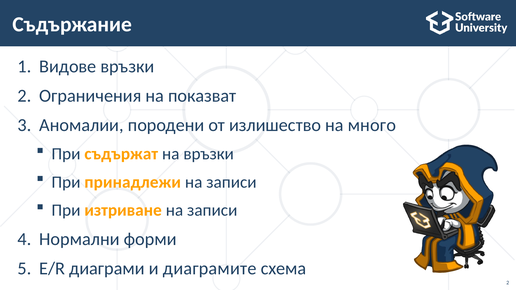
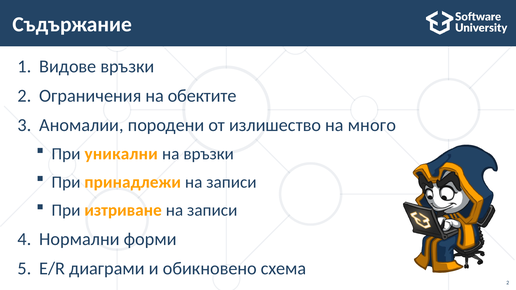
показват: показват -> обектите (202, 96)
съдържат: съдържат -> уникални (121, 154)
диаграмите: диаграмите -> обикновено (210, 269)
